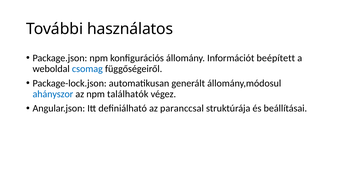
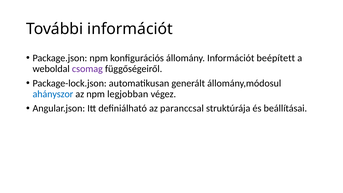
További használatos: használatos -> információt (130, 29)
csomag colour: blue -> purple (87, 69)
találhatók: találhatók -> legjobban (128, 94)
